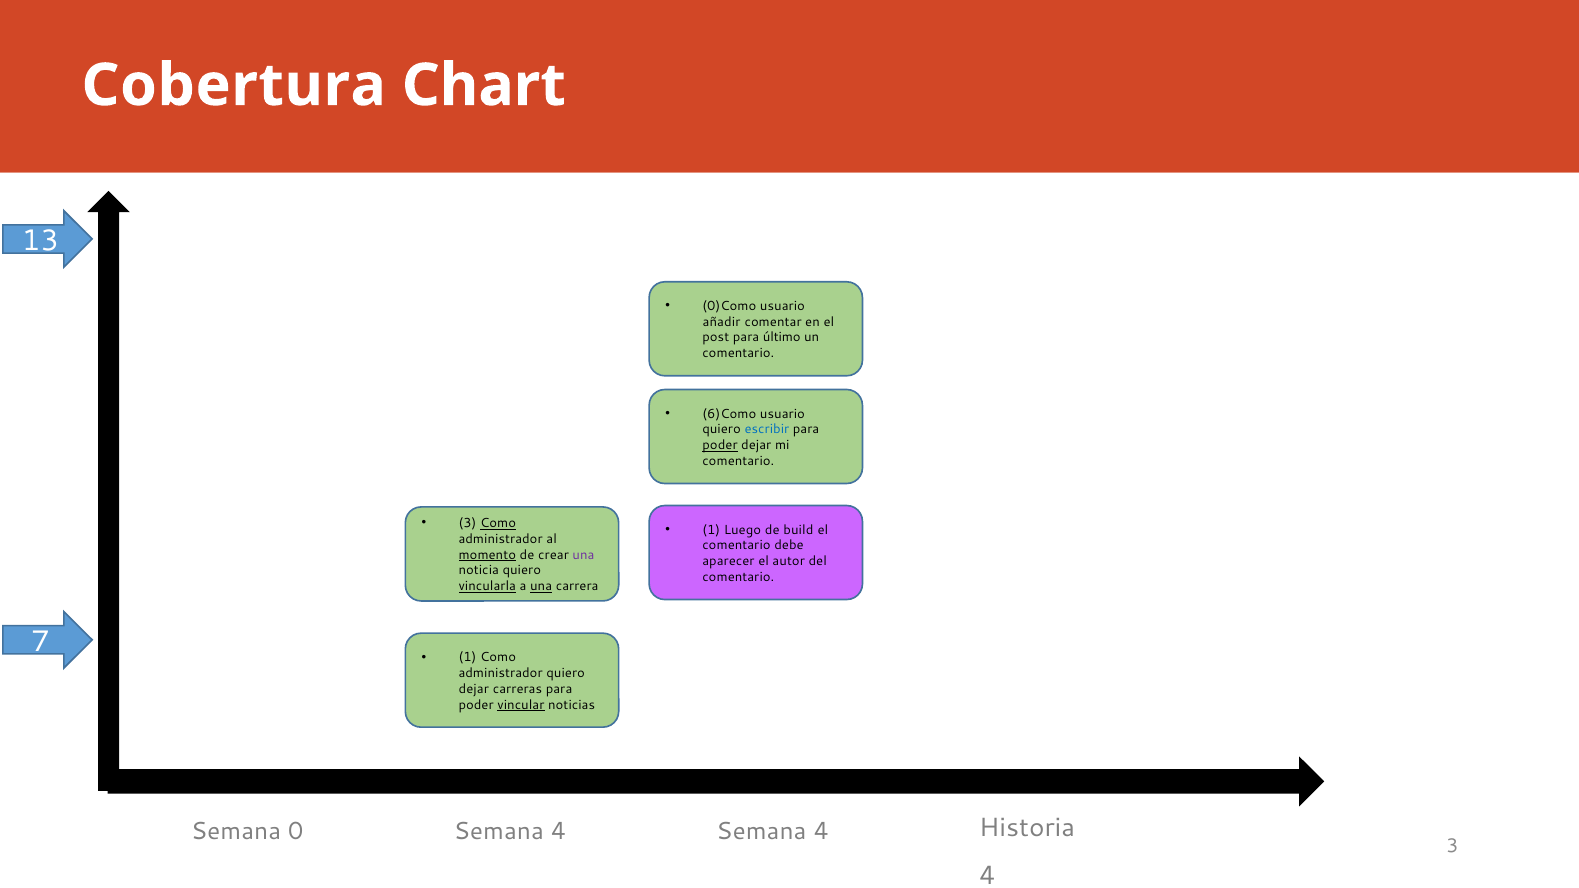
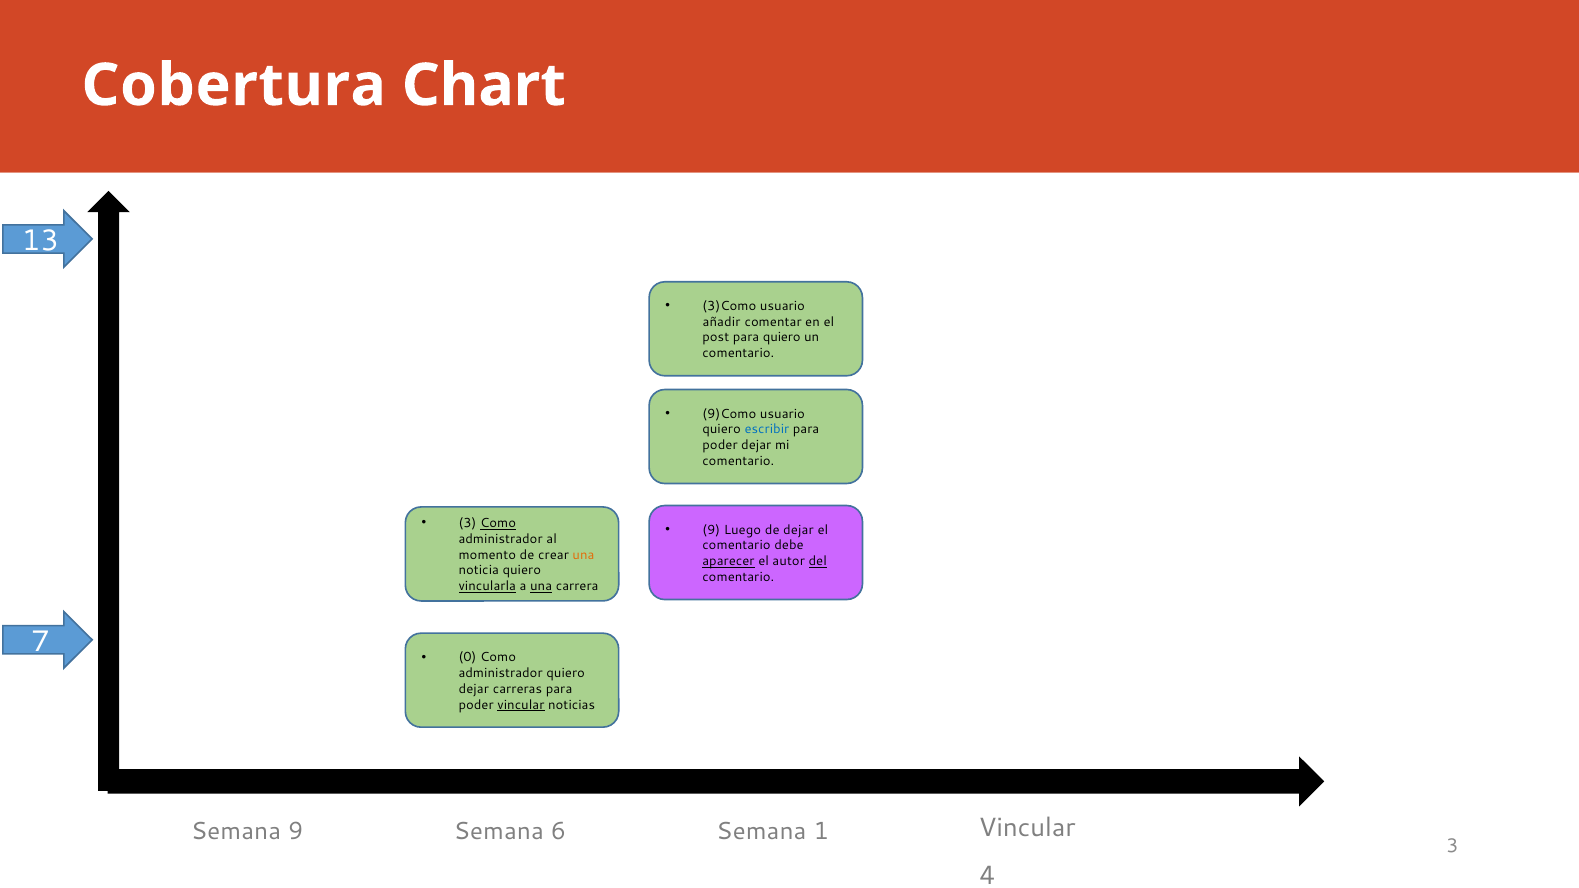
0)Como: 0)Como -> 3)Como (729, 306)
para último: último -> quiero (782, 338)
6)Como: 6)Como -> 9)Como (729, 414)
poder underline: present -> none (720, 445)
1: 1 -> 9 (711, 530)
de build: build -> dejar (798, 530)
momento underline: present -> none (487, 555)
una colour: purple -> orange (583, 555)
aparecer underline: none -> present (728, 561)
del underline: none -> present (818, 561)
1: 1 -> 0 (467, 658)
Historia: Historia -> Vincular (1027, 828)
Semana 0: 0 -> 9 (296, 831)
4: 4 -> 6 (558, 831)
4: 4 -> 1 (821, 831)
